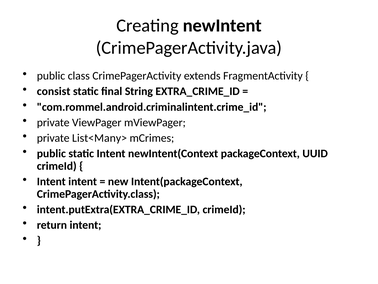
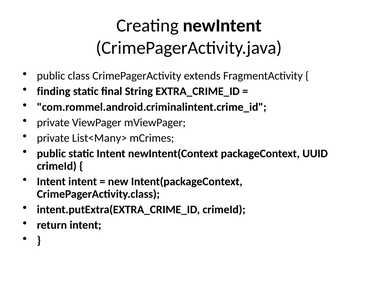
consist: consist -> finding (54, 91)
